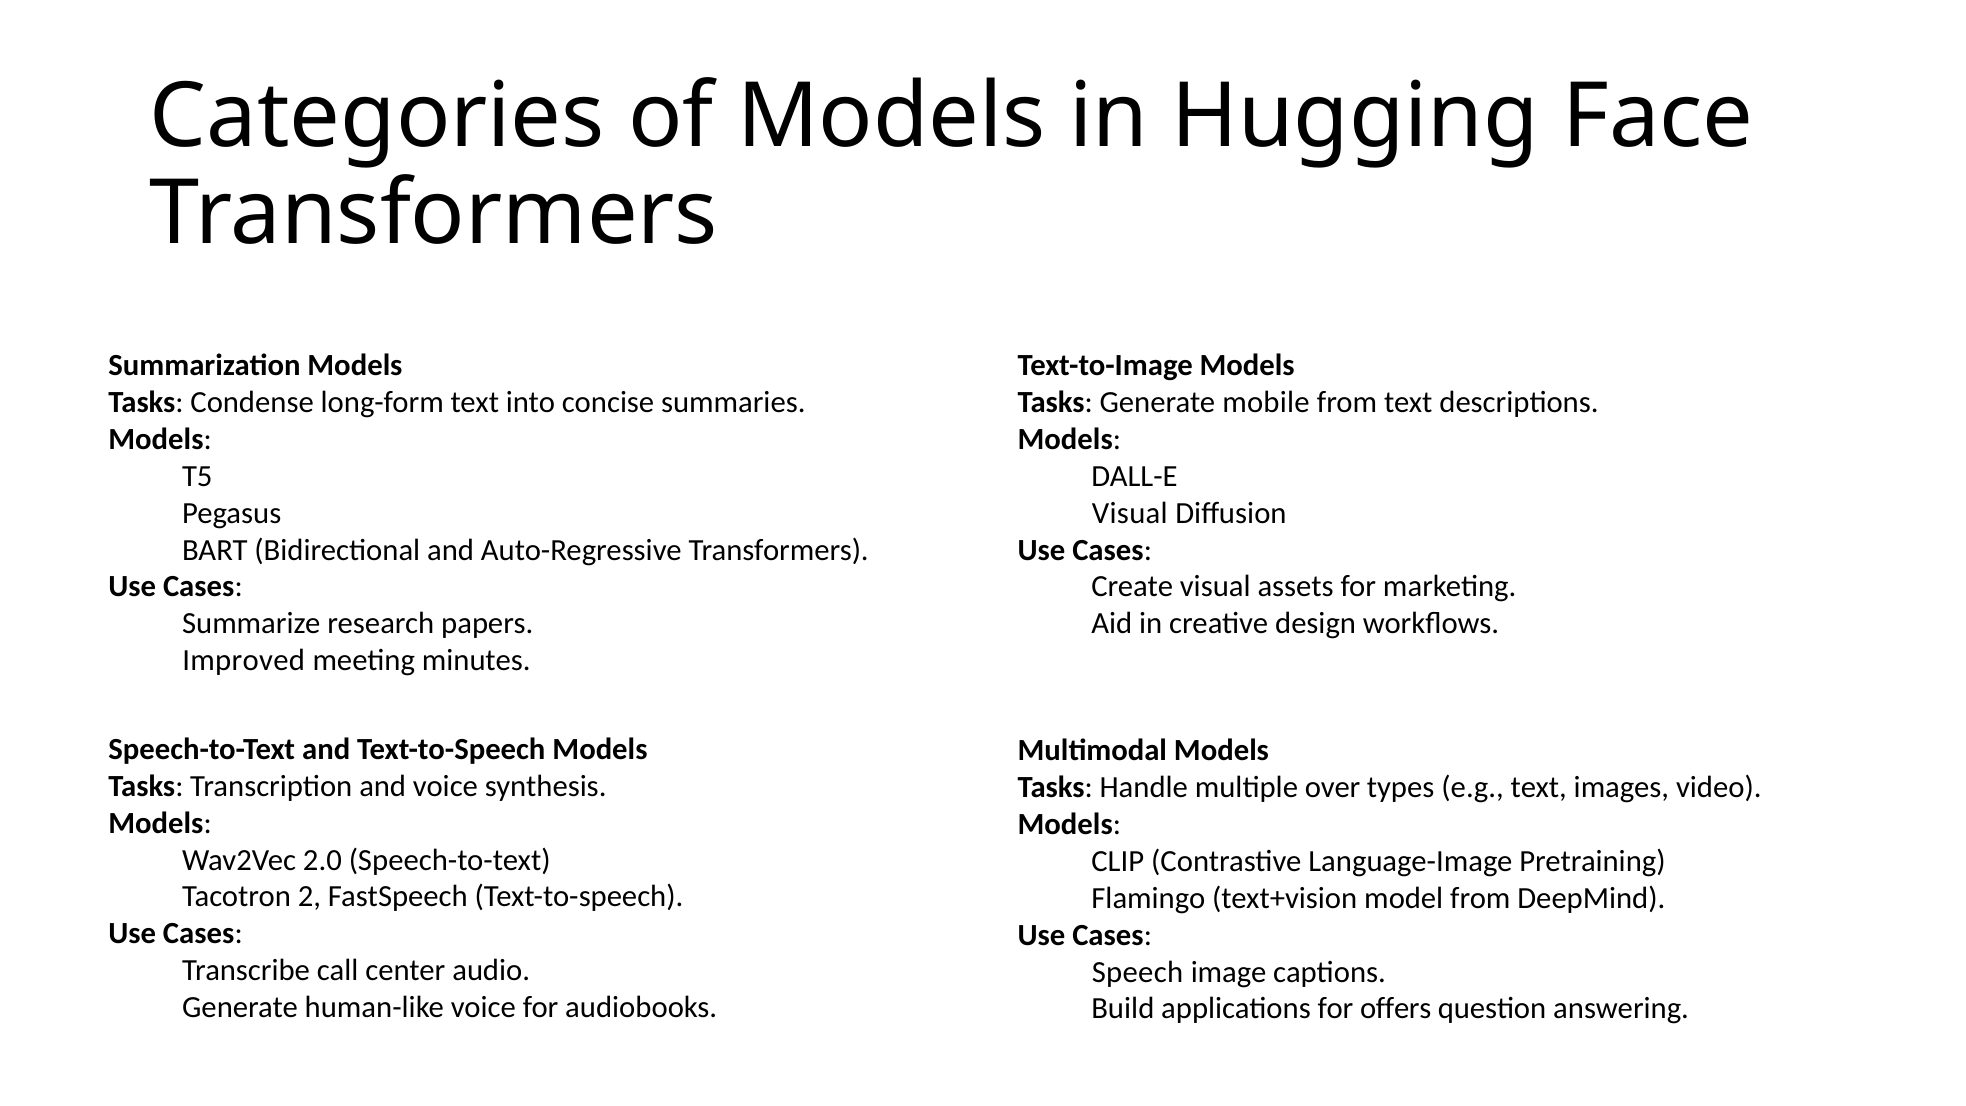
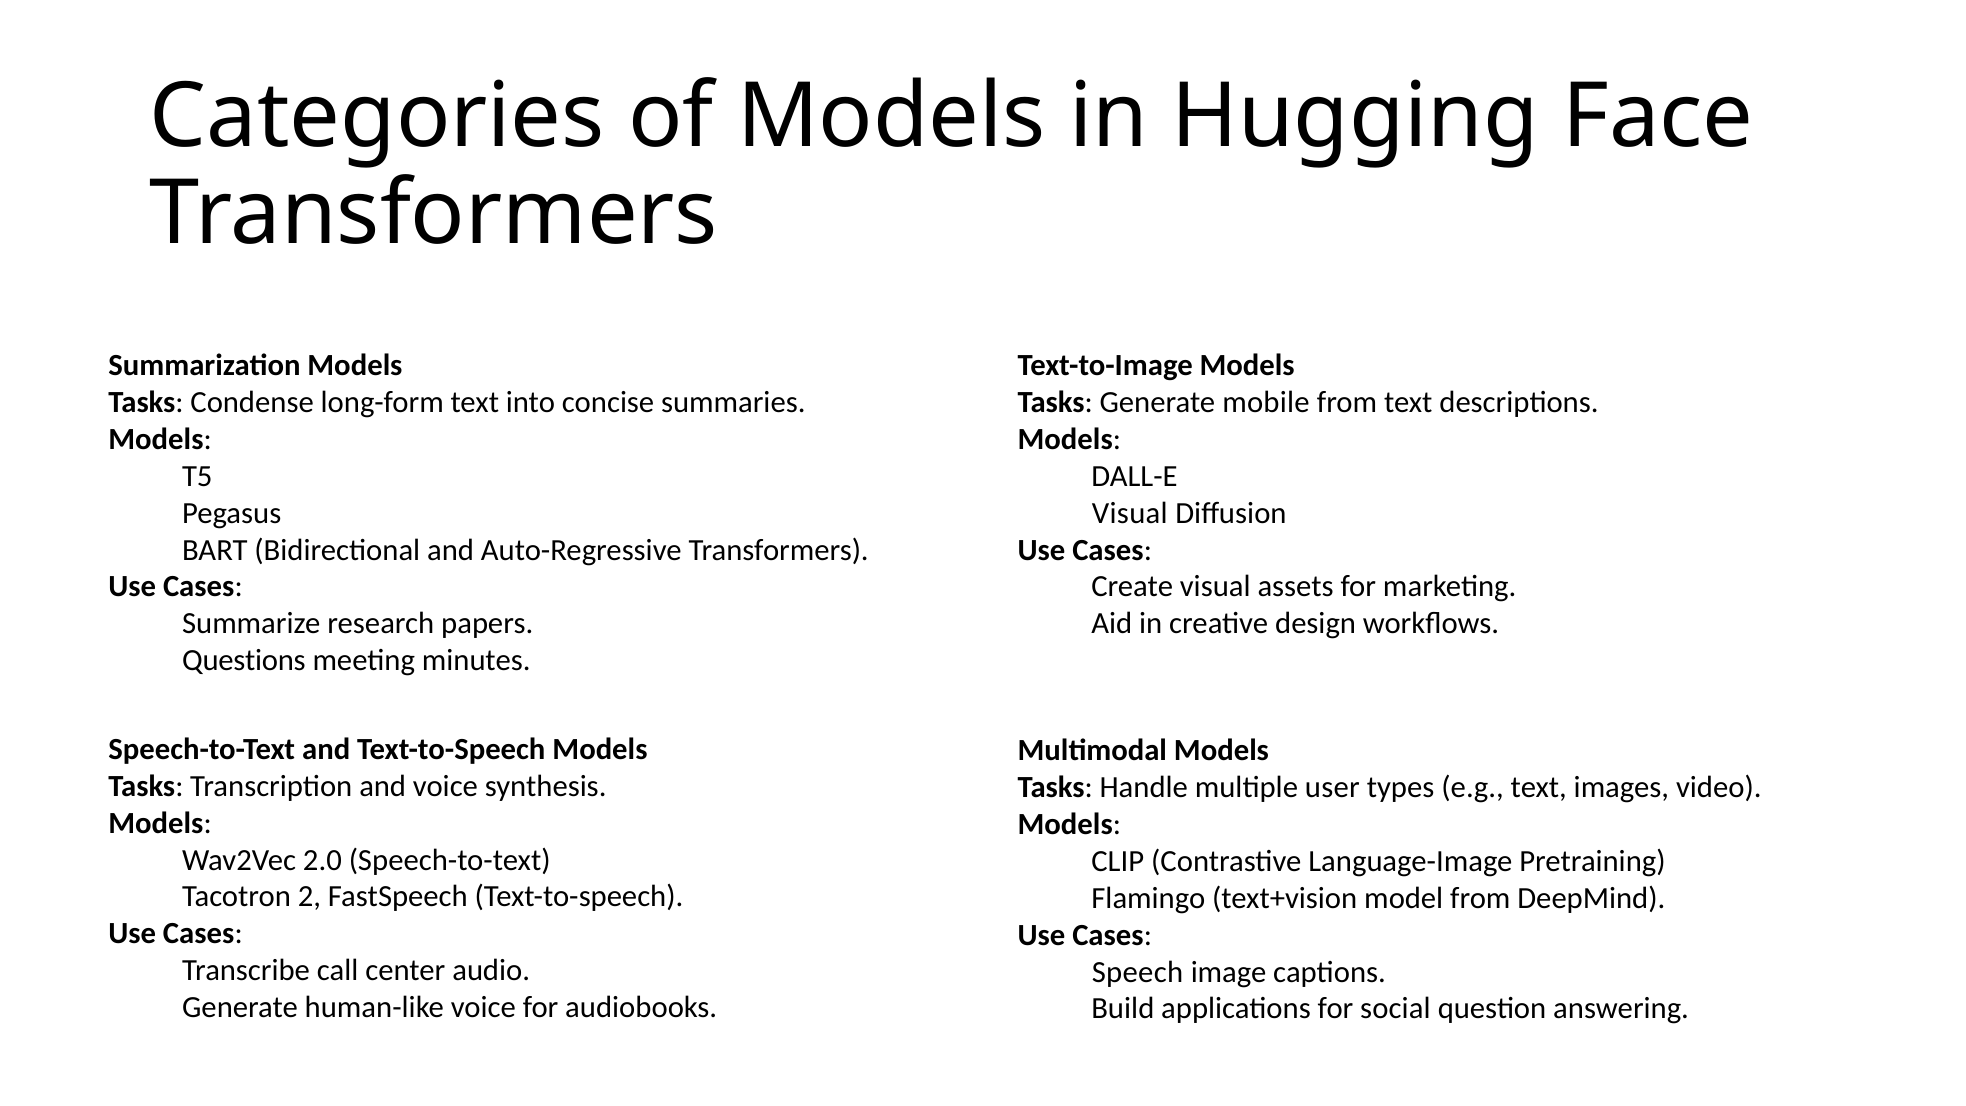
Improved: Improved -> Questions (244, 660)
over: over -> user (1332, 787)
offers: offers -> social (1395, 1009)
